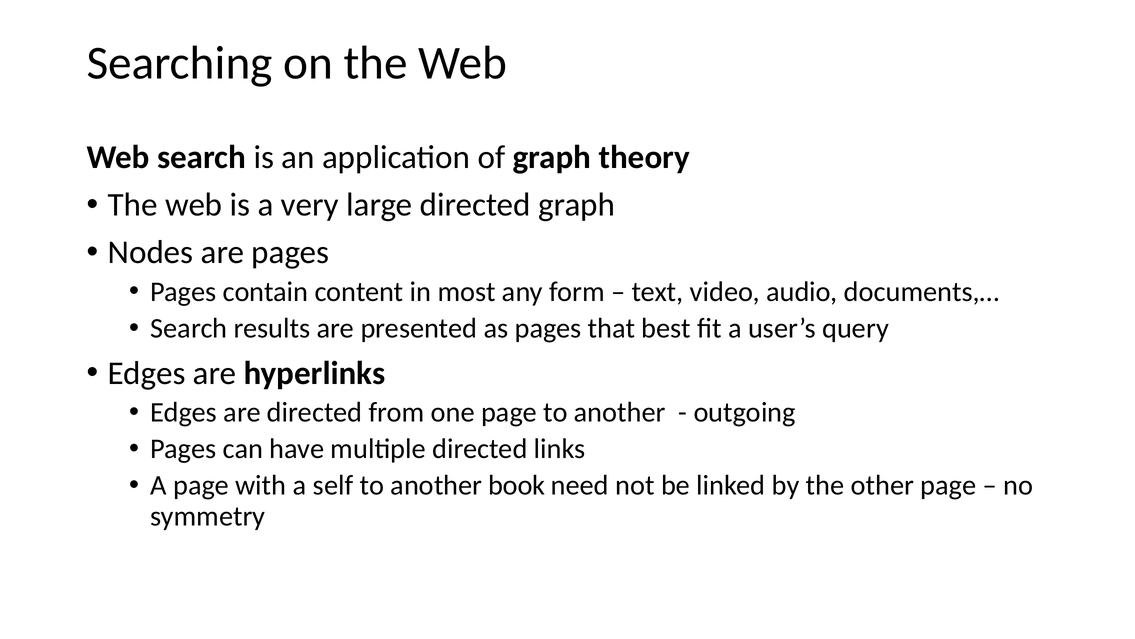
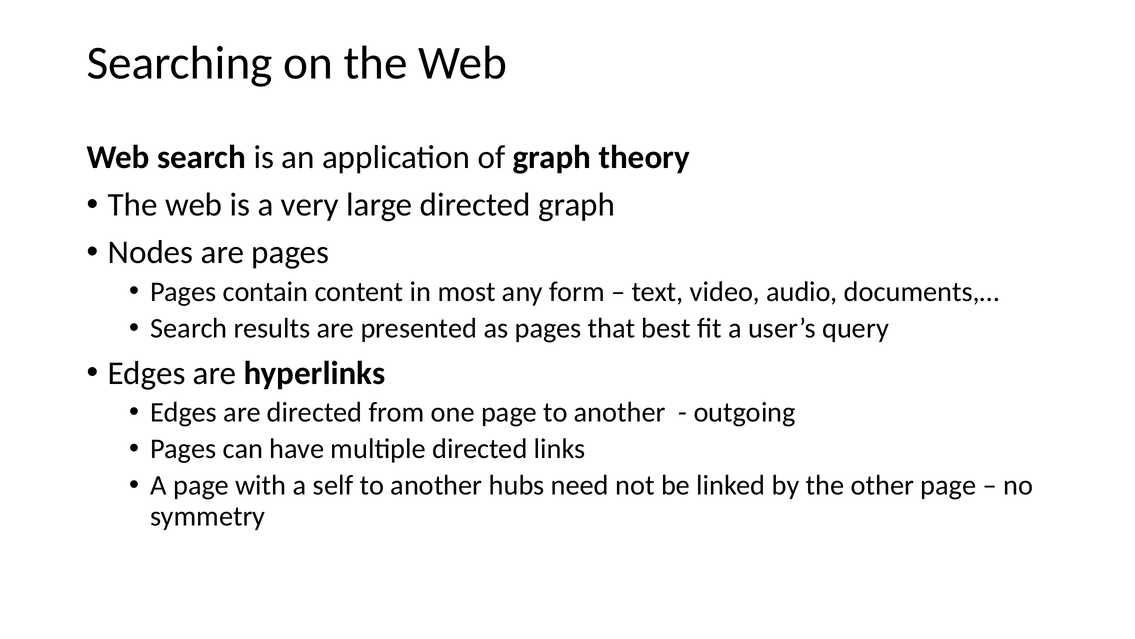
book: book -> hubs (517, 485)
